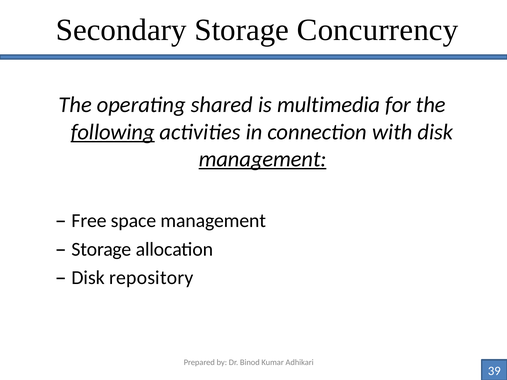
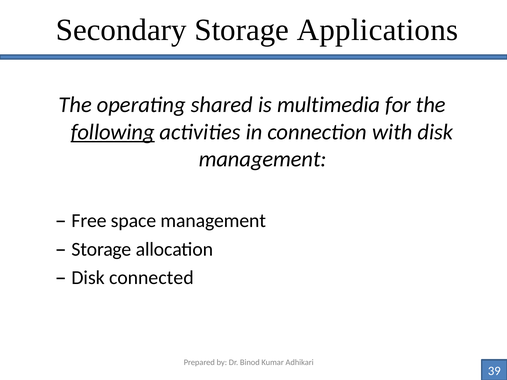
Concurrency: Concurrency -> Applications (378, 30)
management underline: present -> none (263, 159)
repository: repository -> connected (151, 278)
